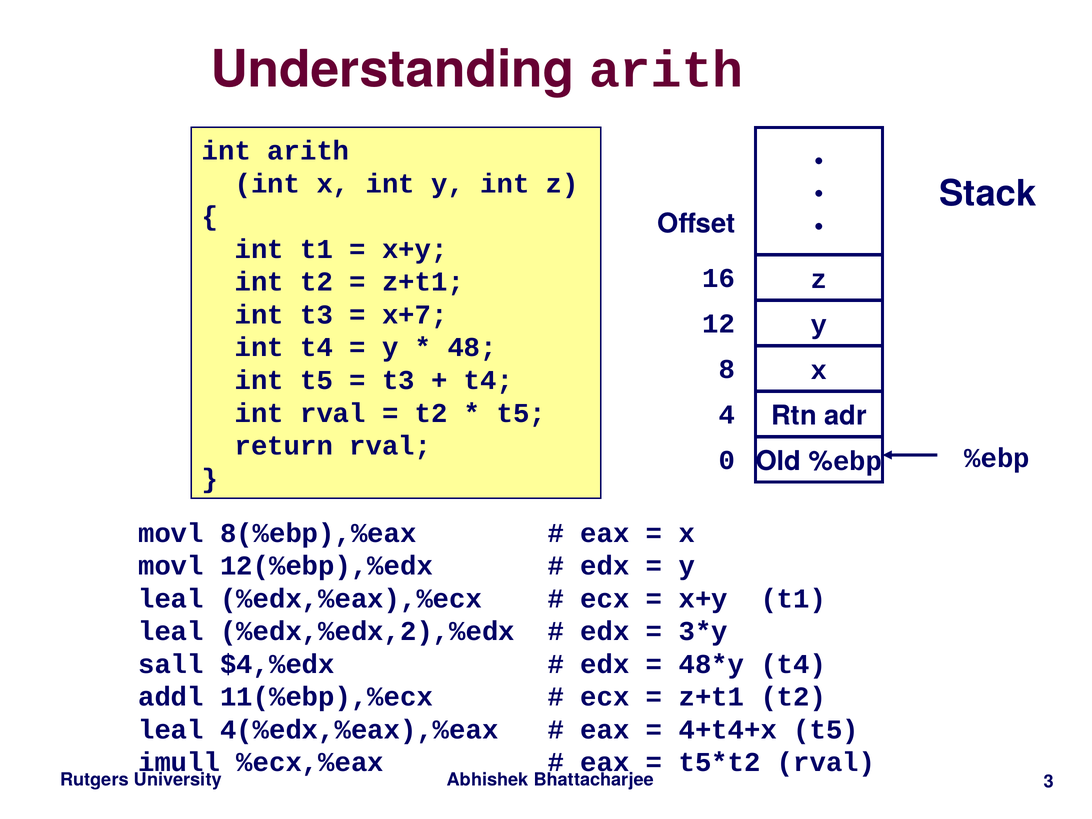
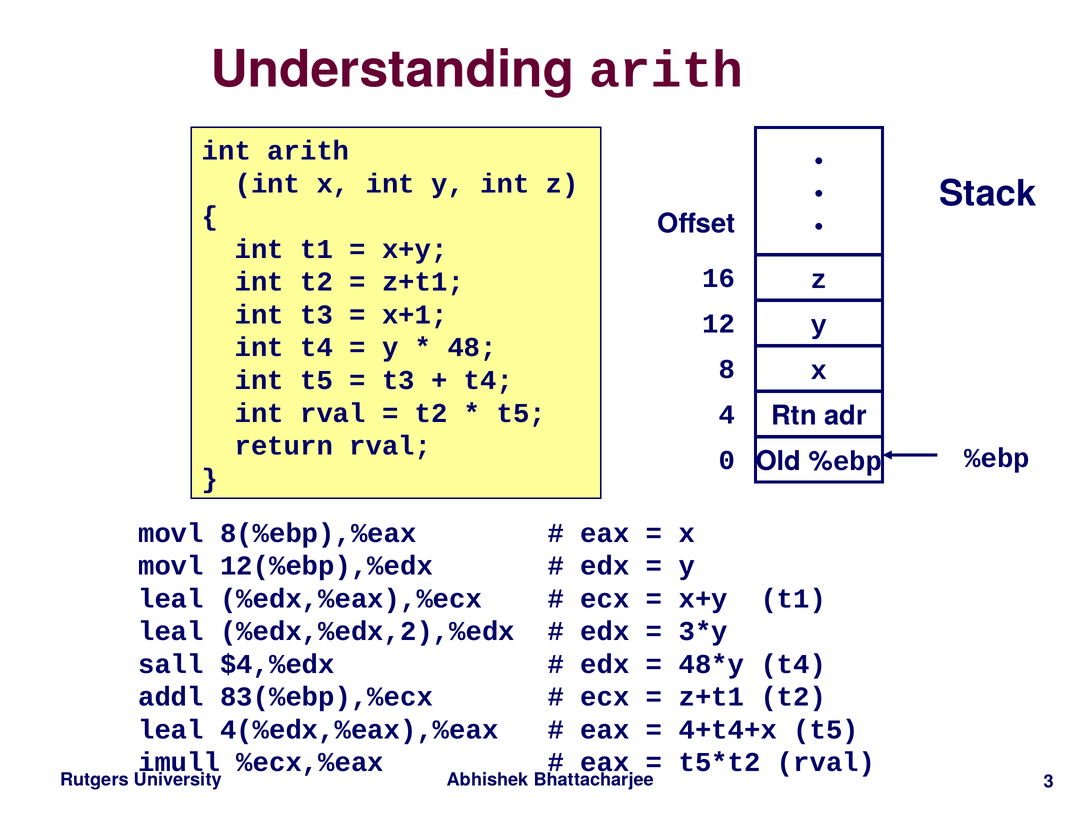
x+7: x+7 -> x+1 (415, 315)
11(%ebp),%ecx: 11(%ebp),%ecx -> 83(%ebp),%ecx (327, 697)
